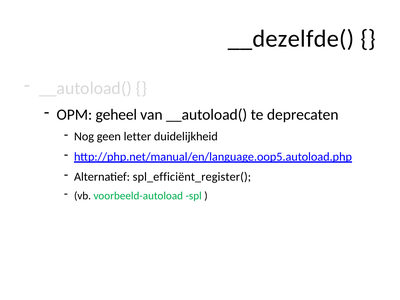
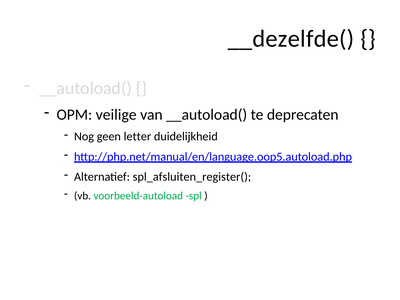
geheel: geheel -> veilige (116, 115)
spl_efficiënt_register(: spl_efficiënt_register( -> spl_afsluiten_register( (192, 177)
